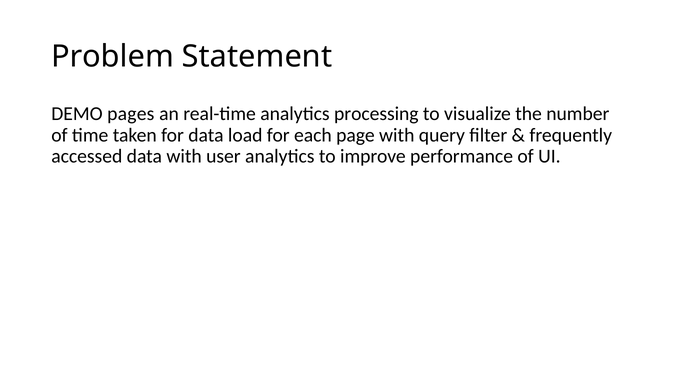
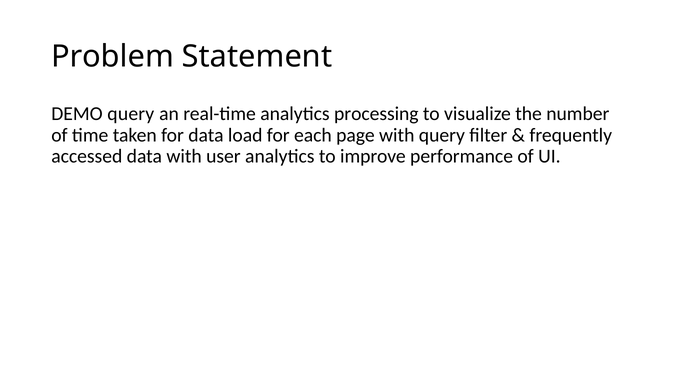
DEMO pages: pages -> query (131, 114)
